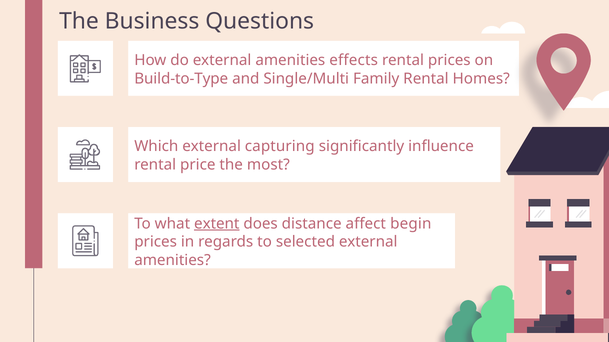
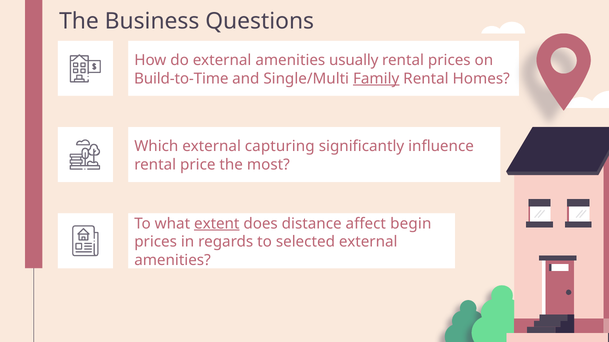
effects: effects -> usually (354, 60)
Build-to-Type: Build-to-Type -> Build-to-Time (181, 79)
Family underline: none -> present (376, 79)
